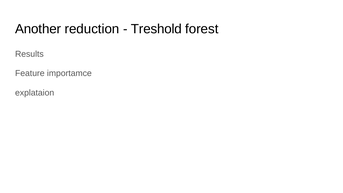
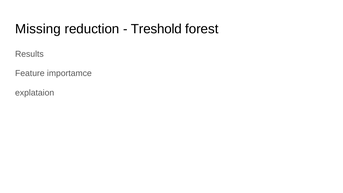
Another: Another -> Missing (38, 29)
